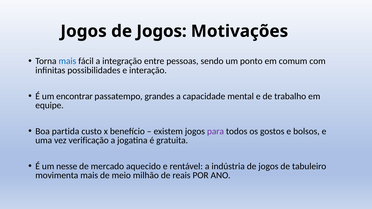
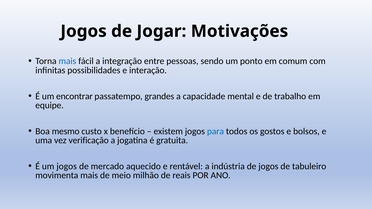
Jogos de Jogos: Jogos -> Jogar (161, 31)
partida: partida -> mesmo (66, 131)
para colour: purple -> blue (215, 131)
um nesse: nesse -> jogos (67, 167)
